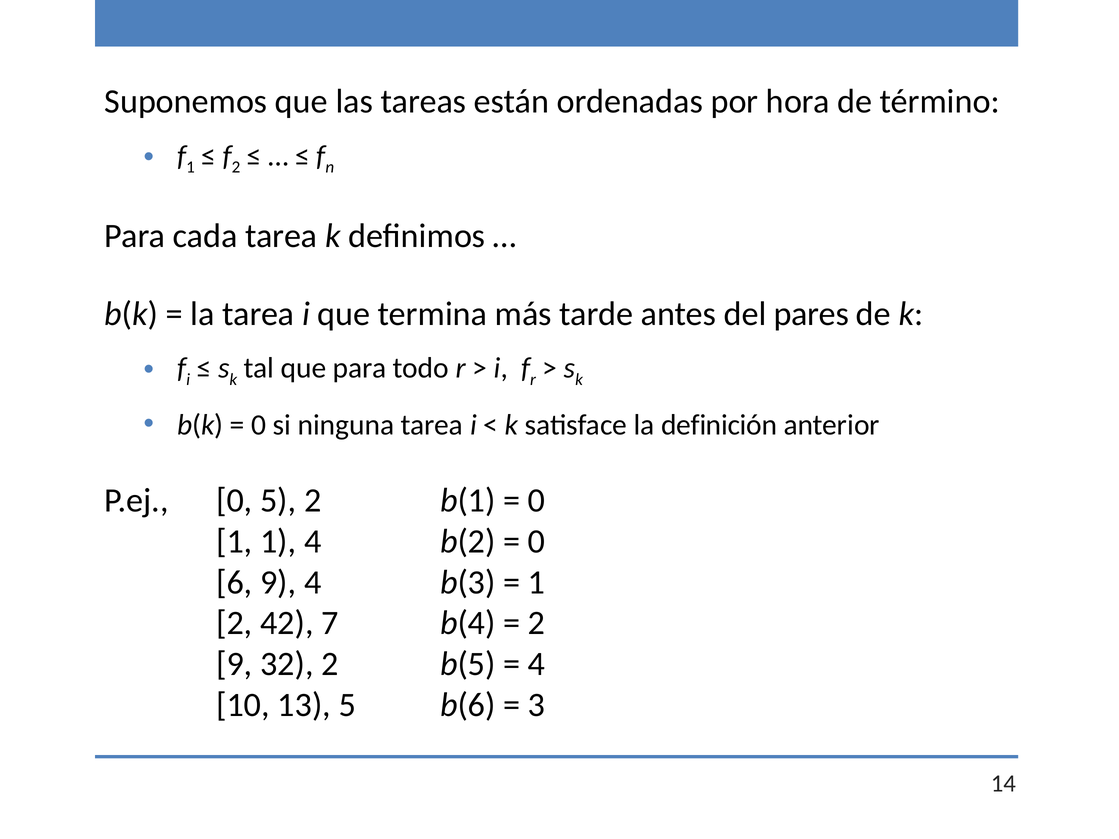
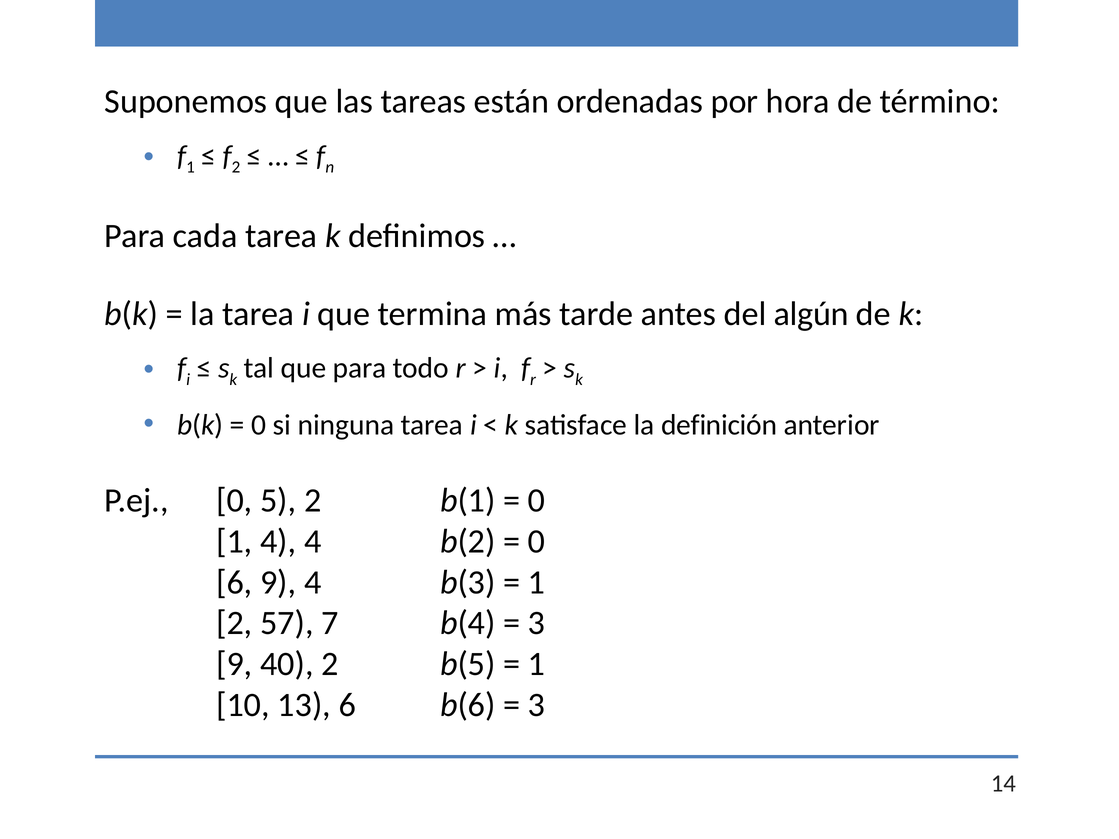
pares: pares -> algún (811, 314)
1 1: 1 -> 4 (278, 541)
42: 42 -> 57 (287, 623)
2: 2 -> 3 (537, 623)
32: 32 -> 40 (287, 664)
4: 4 -> 1 (537, 664)
13 5: 5 -> 6 (347, 705)
